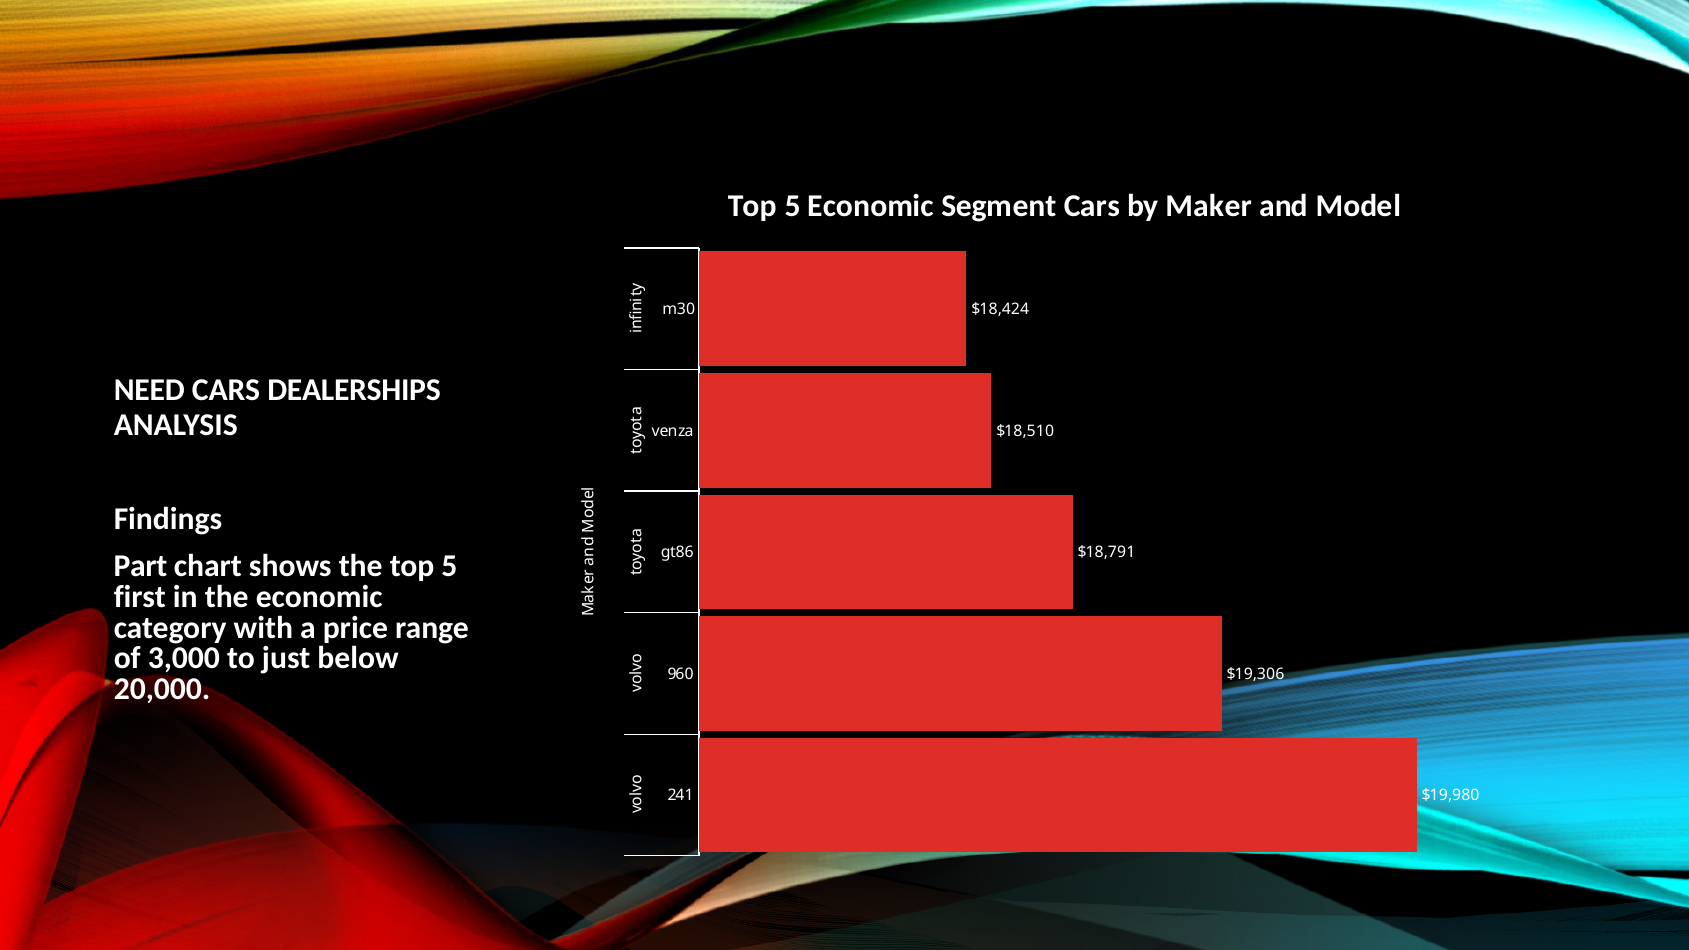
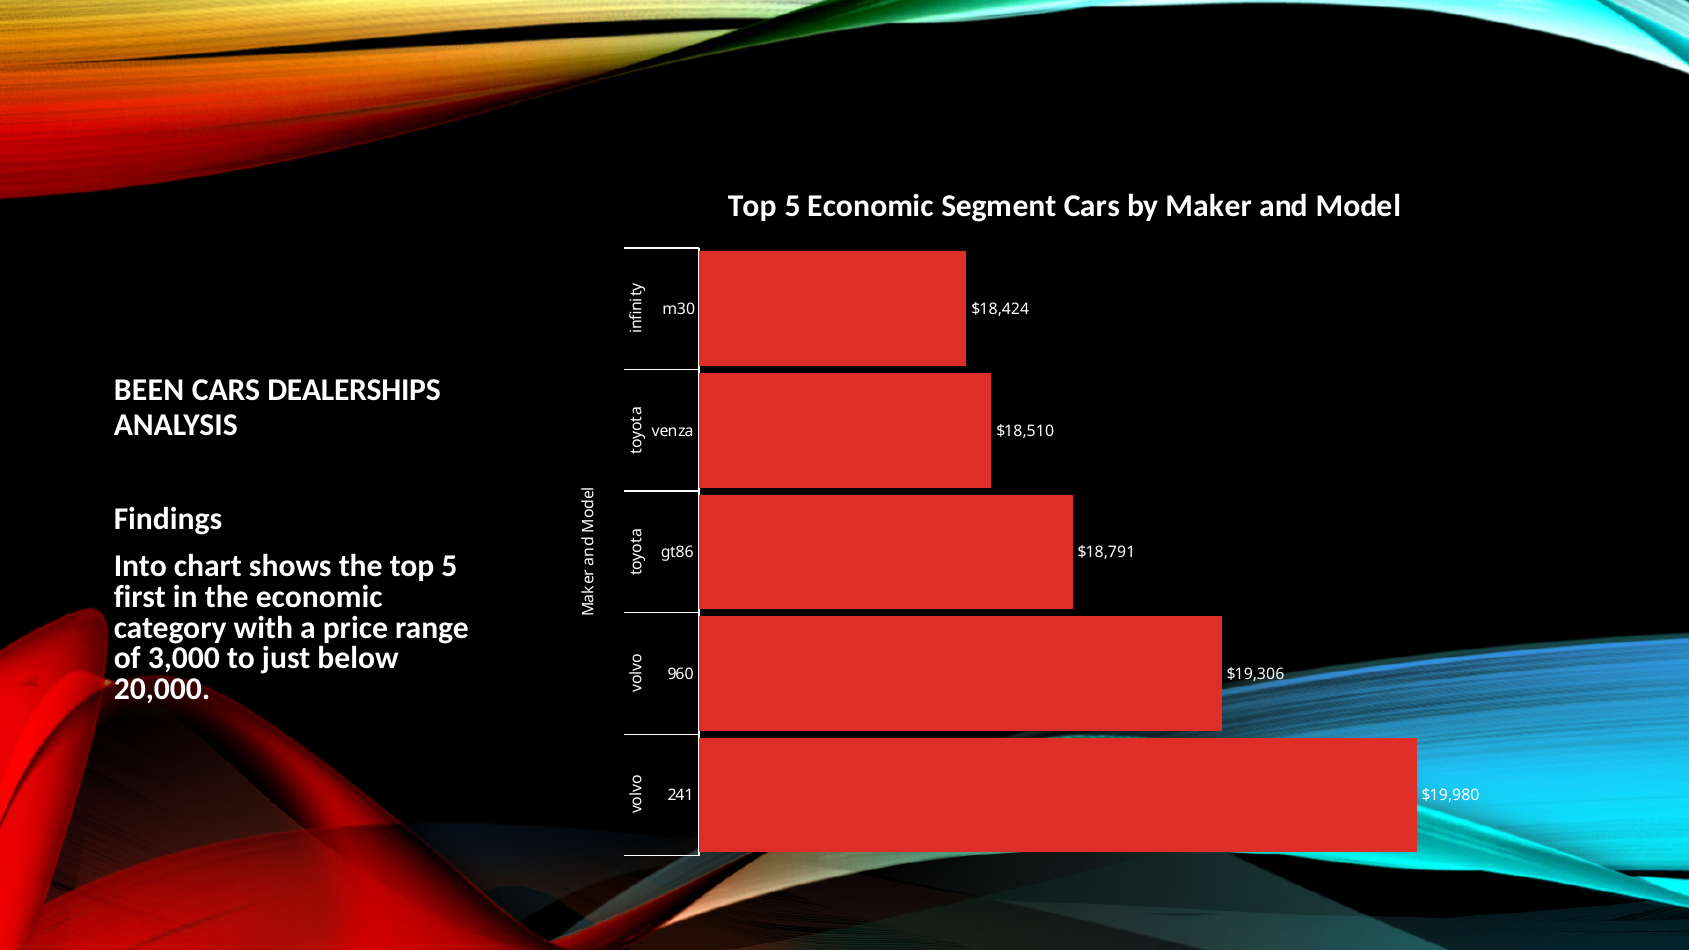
NEED: NEED -> BEEN (149, 390)
Part: Part -> Into (140, 566)
